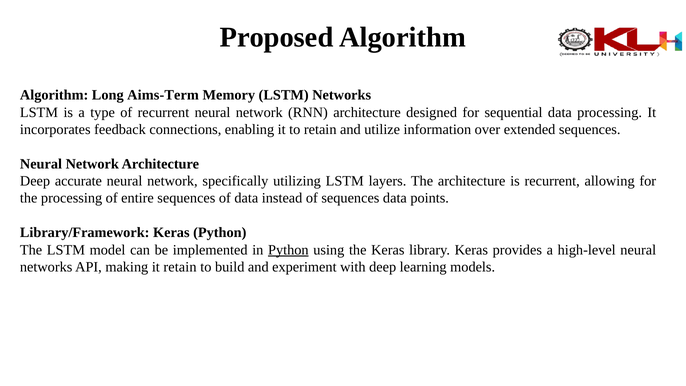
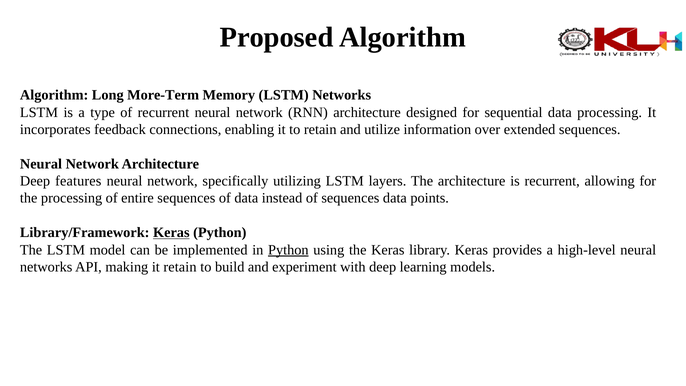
Aims-Term: Aims-Term -> More-Term (163, 95)
accurate: accurate -> features (78, 181)
Keras underline: none -> present (171, 233)
